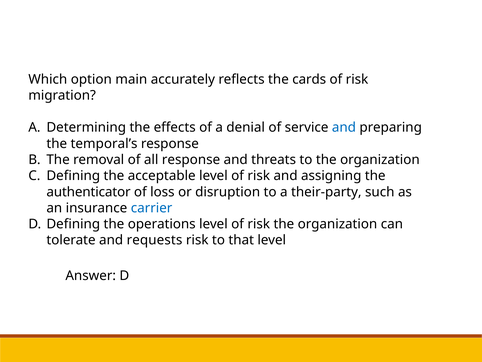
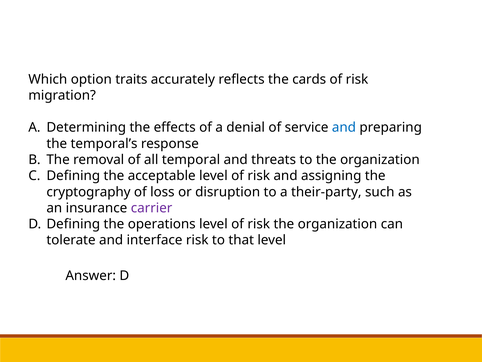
main: main -> traits (131, 79)
all response: response -> temporal (191, 159)
authenticator: authenticator -> cryptography (88, 192)
carrier colour: blue -> purple (152, 208)
requests: requests -> interface (155, 240)
